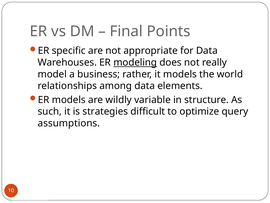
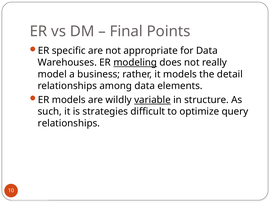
world: world -> detail (230, 74)
variable underline: none -> present (152, 100)
assumptions: assumptions -> relationships (69, 123)
